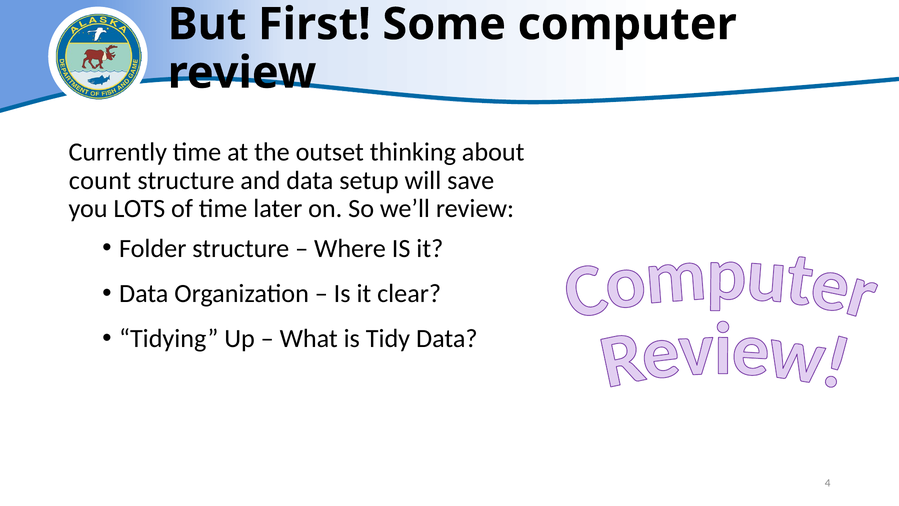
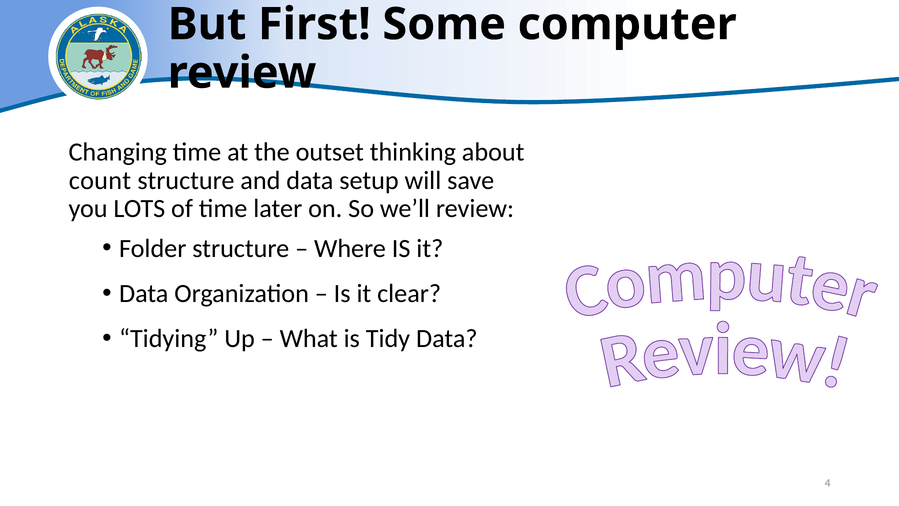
Currently: Currently -> Changing (118, 152)
